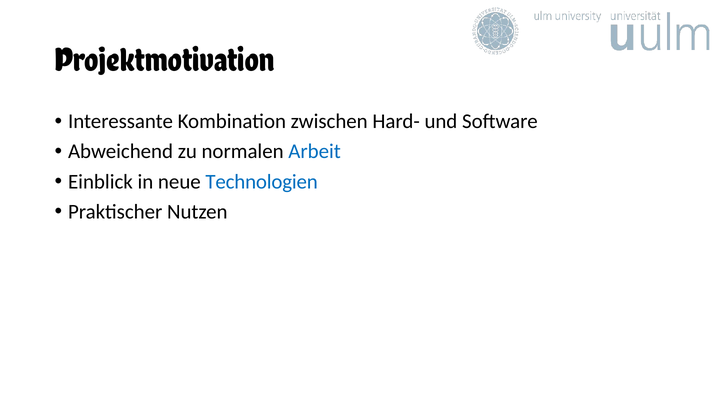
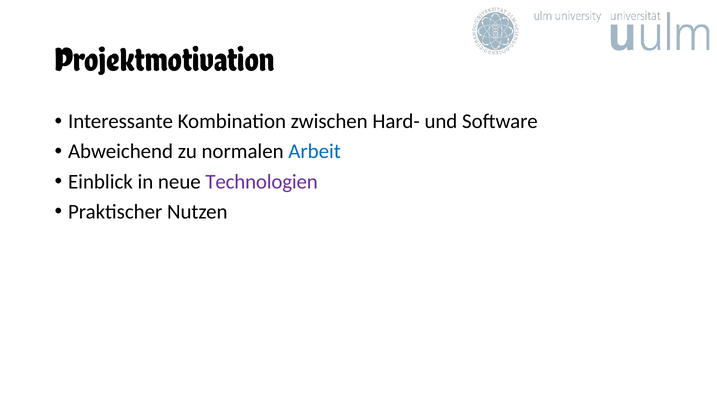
Technologien colour: blue -> purple (262, 181)
